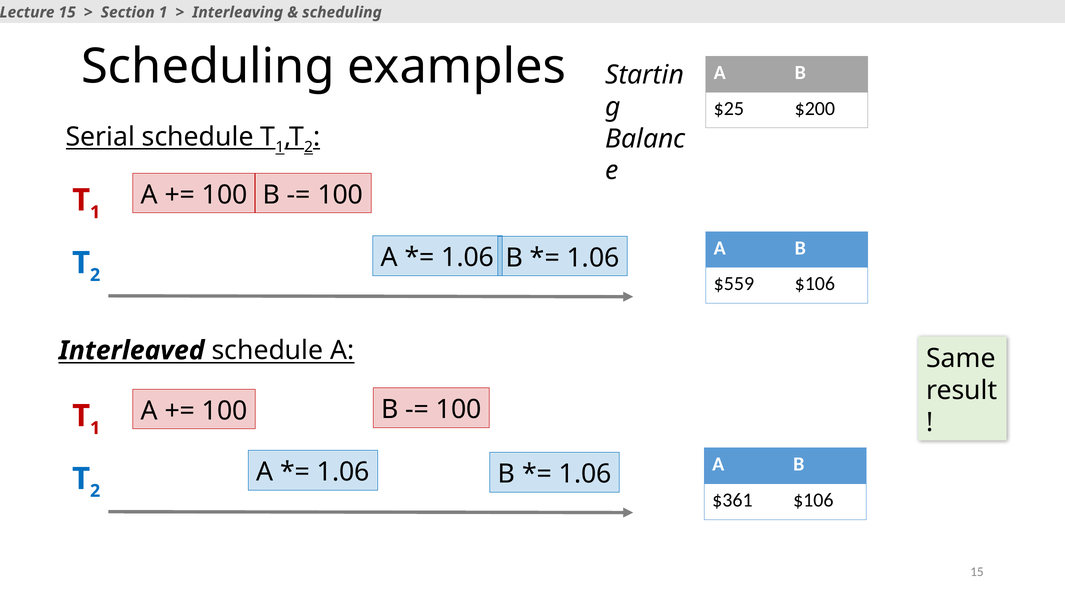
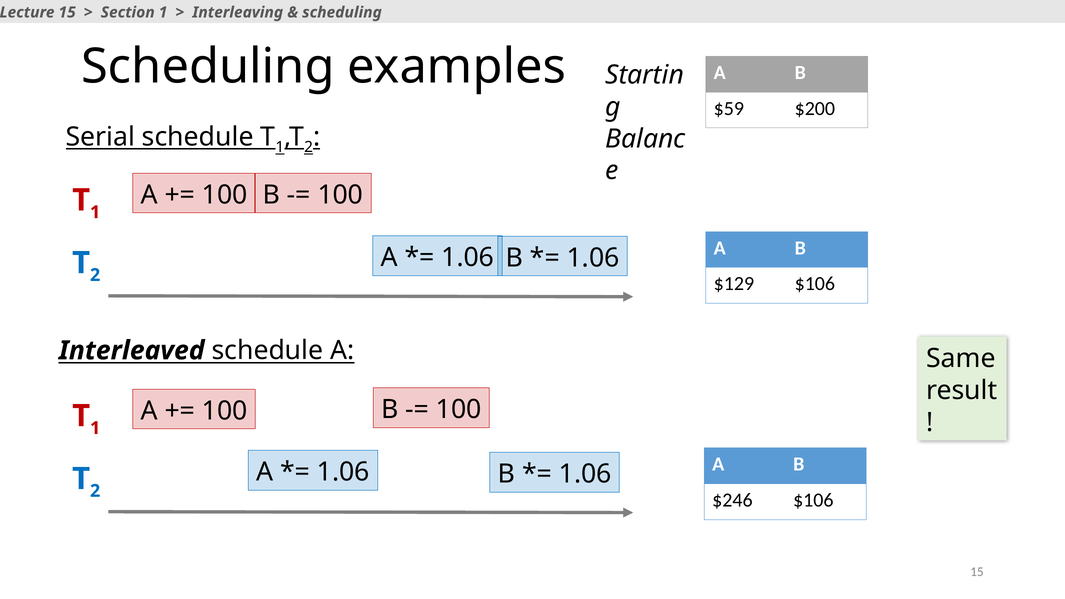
$25: $25 -> $59 (729, 108)
$559: $559 -> $129 (734, 284)
$361: $361 -> $246 (732, 500)
